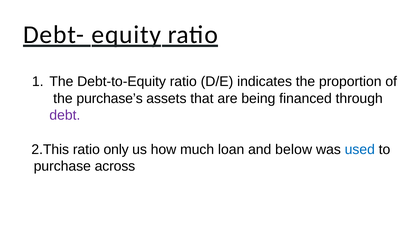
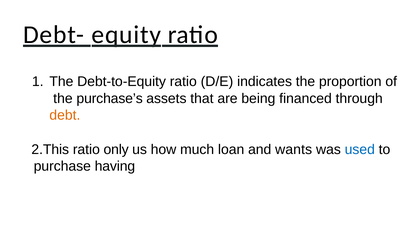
debt colour: purple -> orange (65, 115)
below: below -> wants (294, 149)
across: across -> having (115, 166)
